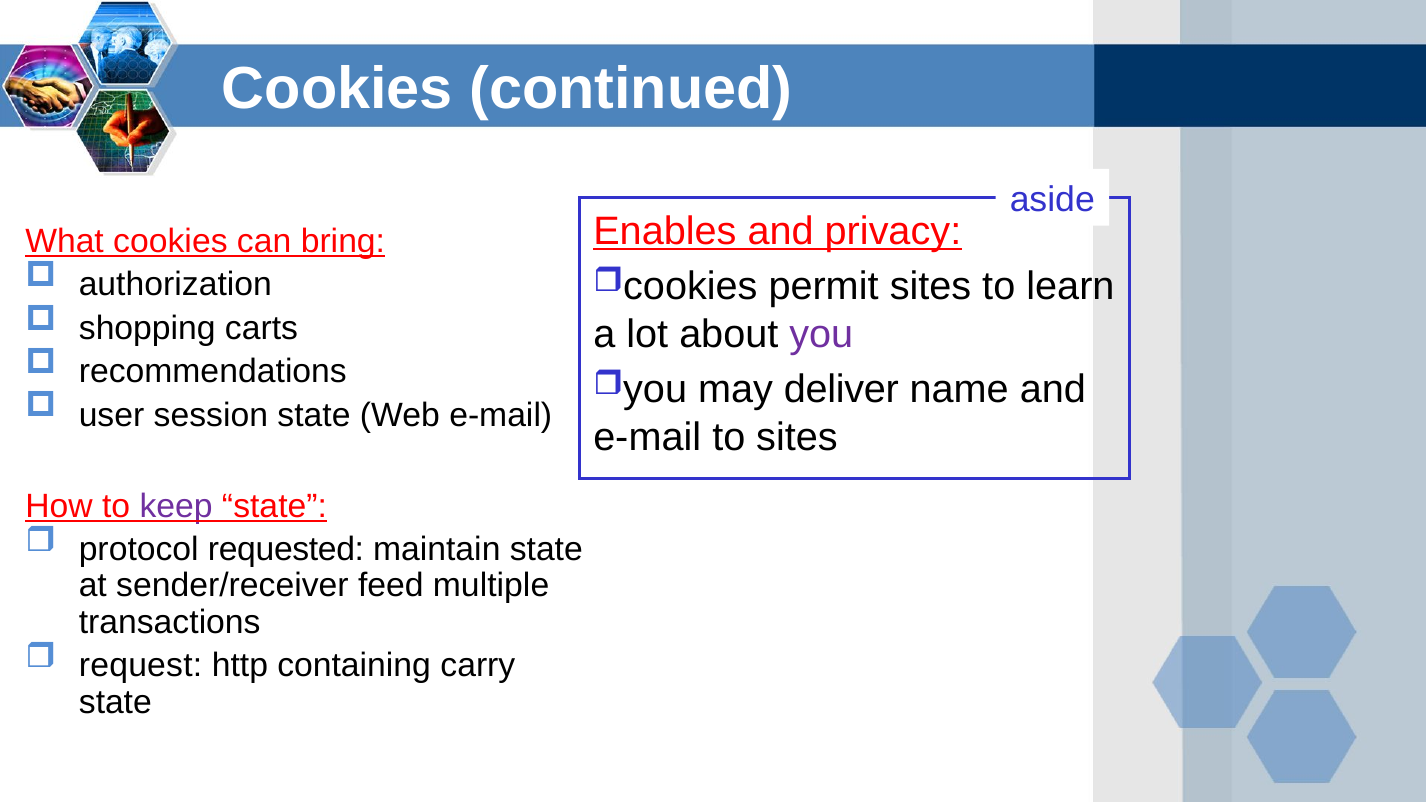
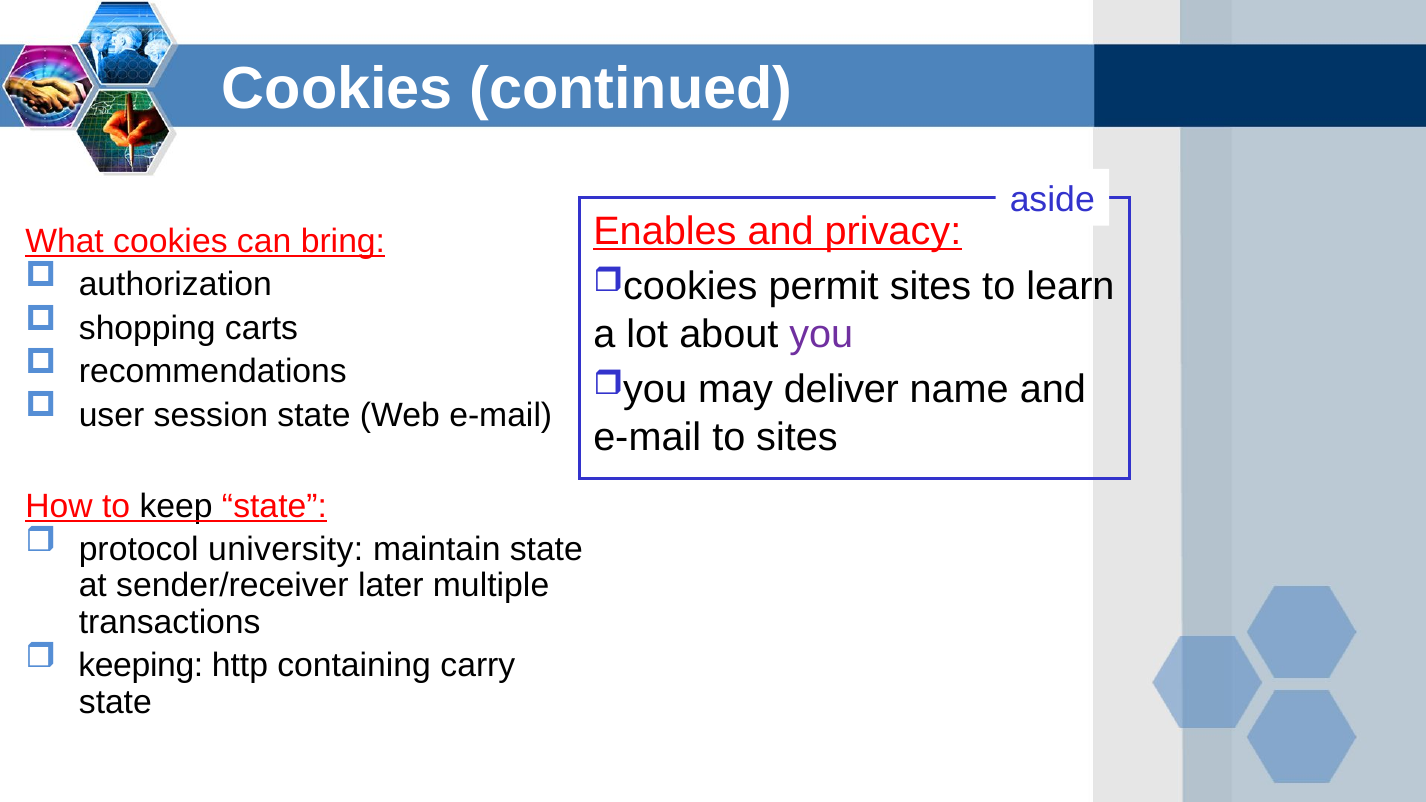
keep colour: purple -> black (176, 506)
requested: requested -> university (286, 550)
feed: feed -> later (391, 586)
request: request -> keeping (141, 666)
